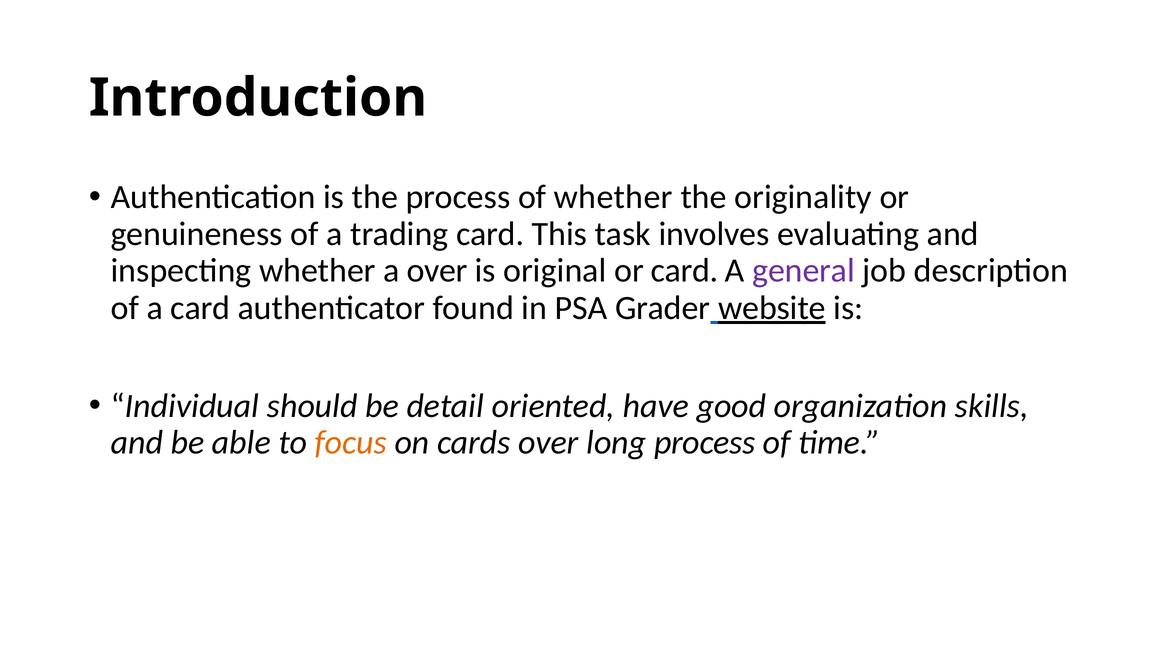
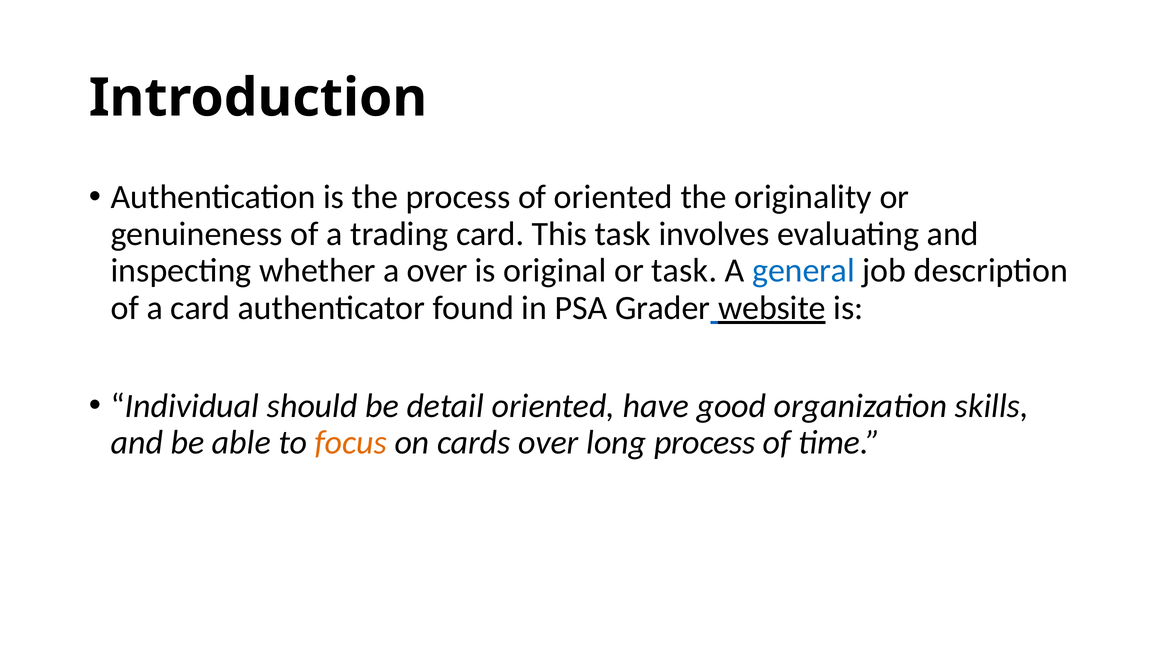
of whether: whether -> oriented (613, 197)
or card: card -> task (684, 271)
general colour: purple -> blue (804, 271)
